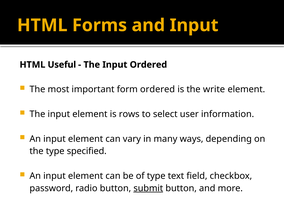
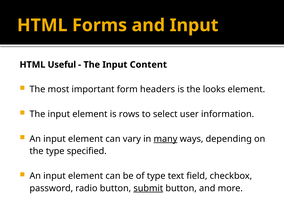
Input Ordered: Ordered -> Content (148, 65)
form ordered: ordered -> headers (158, 89)
write: write -> looks (214, 89)
many underline: none -> present (165, 139)
